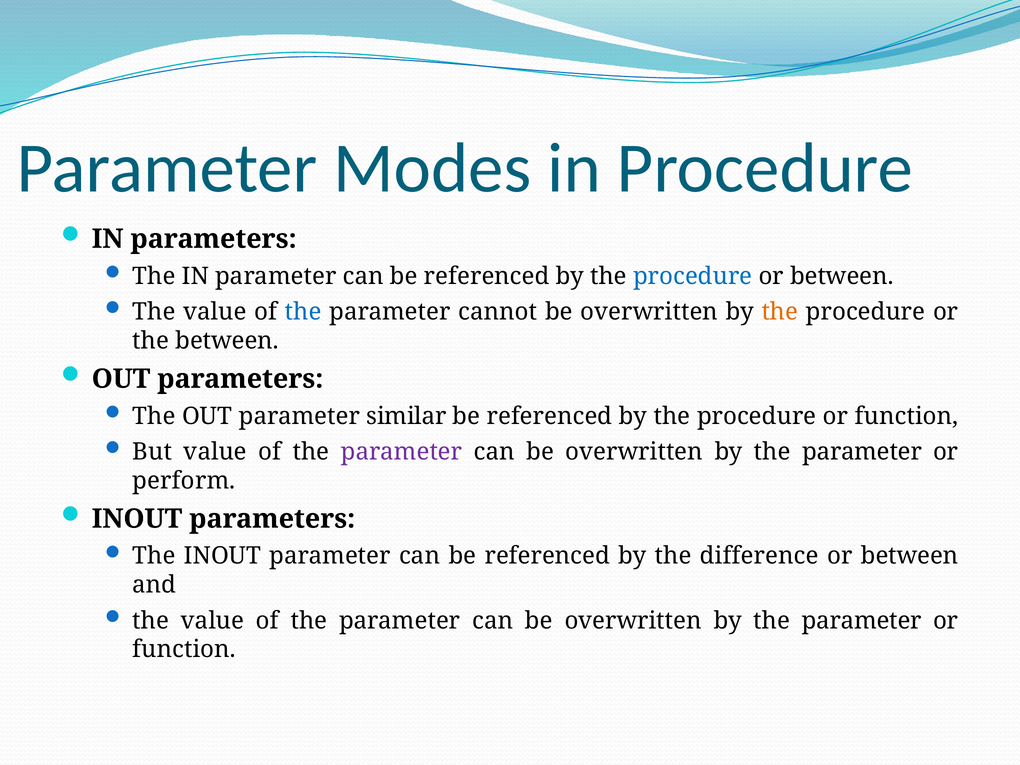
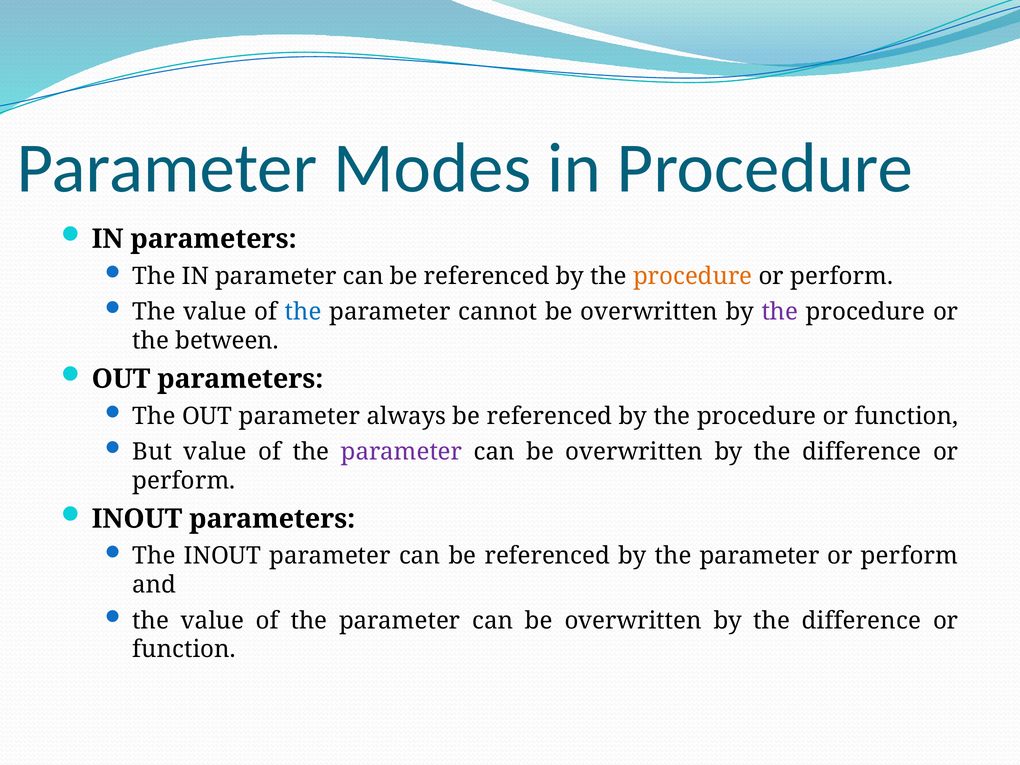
procedure colour: blue -> orange (693, 276)
between: between -> perform (842, 276)
the colour: orange -> purple (780, 312)
similar: similar -> always (406, 416)
parameter: parameter -> difference (862, 452)
by the difference: difference -> parameter (760, 556)
between: between -> perform (909, 556)
parameter: parameter -> difference (862, 621)
